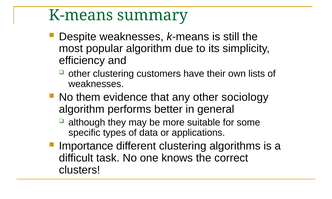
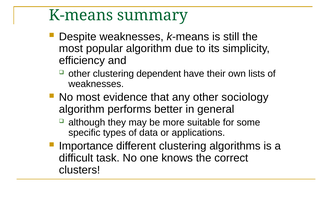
customers: customers -> dependent (159, 74)
No them: them -> most (88, 97)
